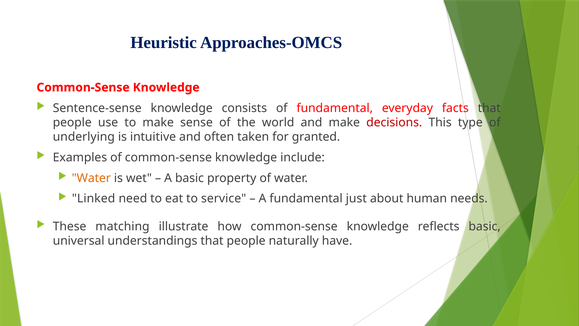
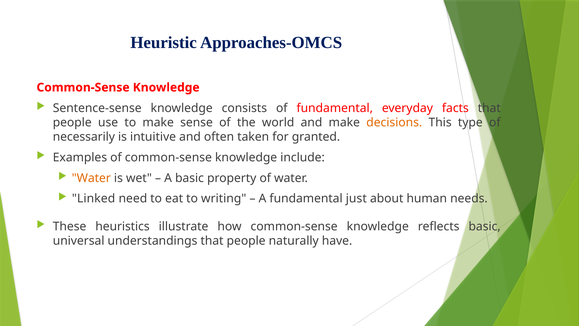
decisions colour: red -> orange (394, 122)
underlying: underlying -> necessarily (84, 137)
service: service -> writing (224, 198)
matching: matching -> heuristics (123, 226)
